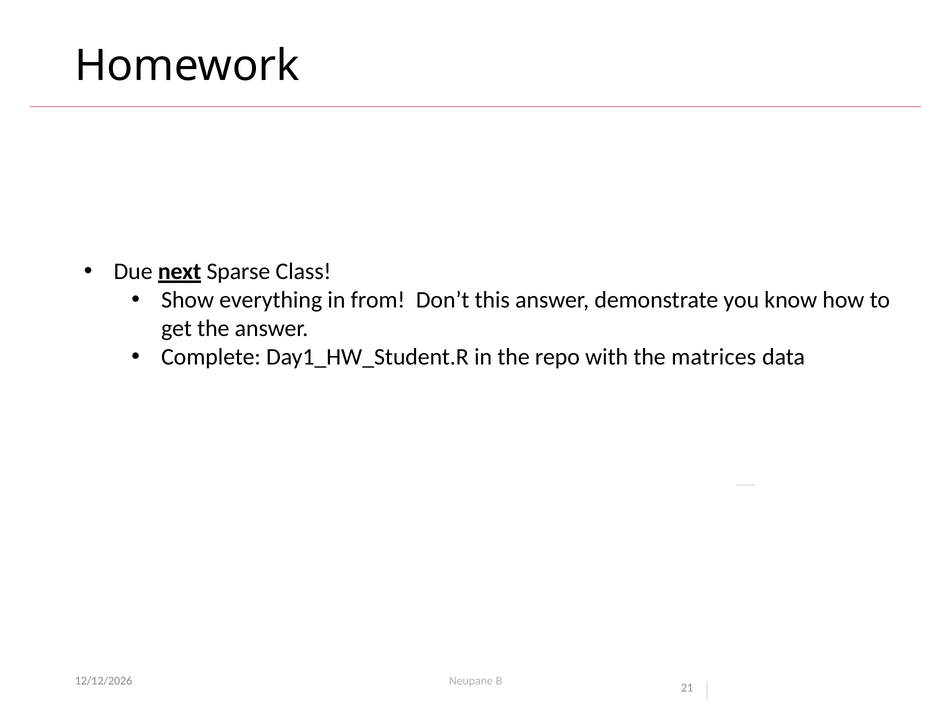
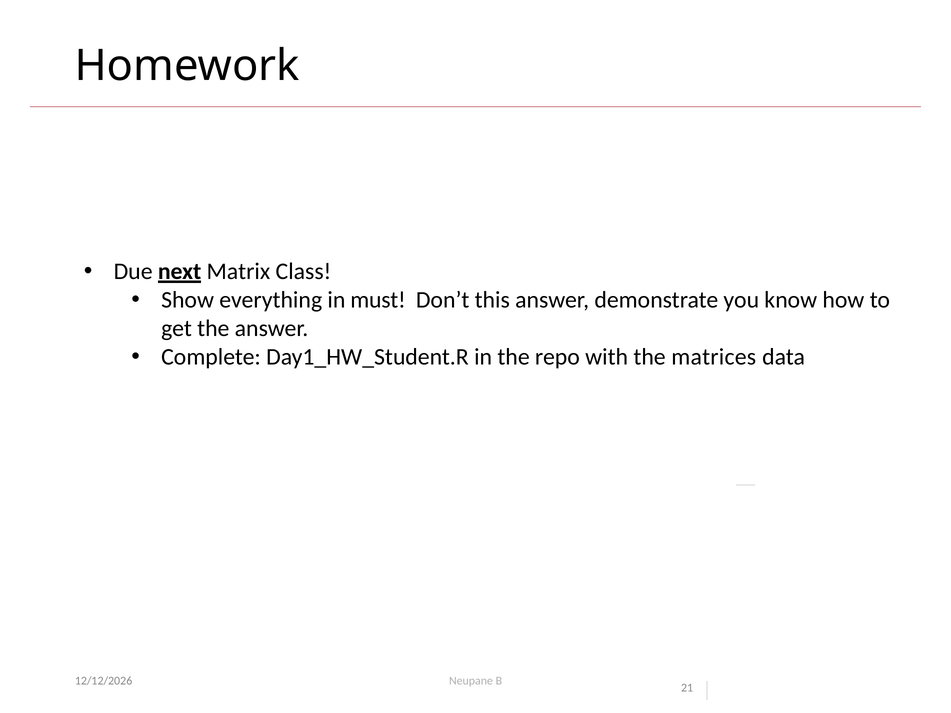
Sparse: Sparse -> Matrix (238, 272)
from: from -> must (378, 300)
